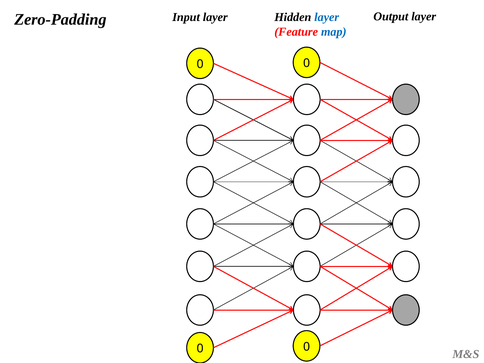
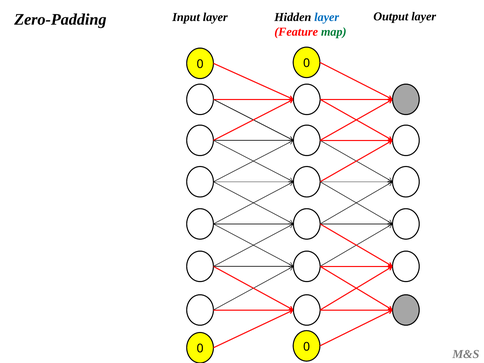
map colour: blue -> green (334, 32)
